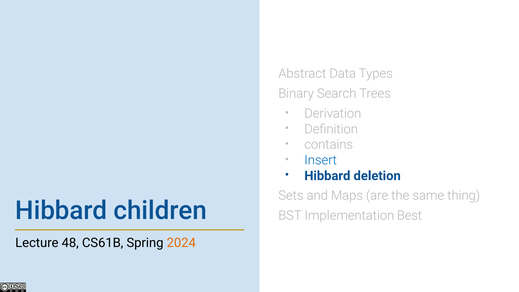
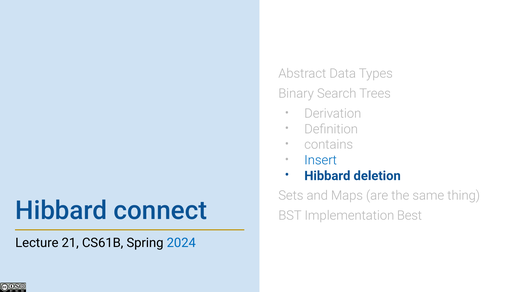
children: children -> connect (160, 210)
48: 48 -> 21 (70, 243)
2024 colour: orange -> blue (181, 243)
